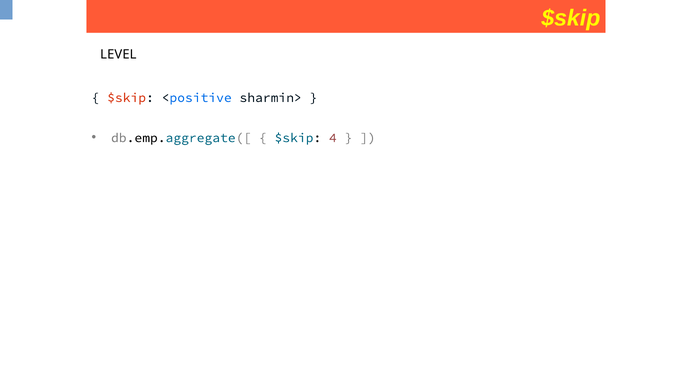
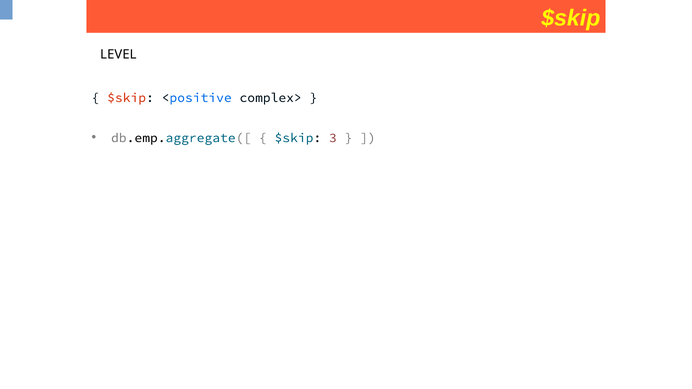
sharmin>: sharmin> -> complex> (271, 98)
4: 4 -> 3 (333, 138)
